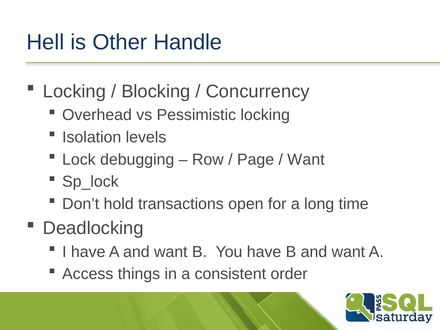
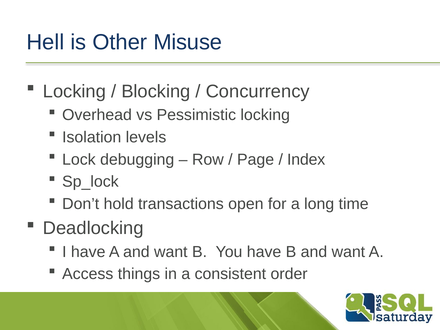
Handle: Handle -> Misuse (188, 42)
Want: Want -> Index (306, 159)
